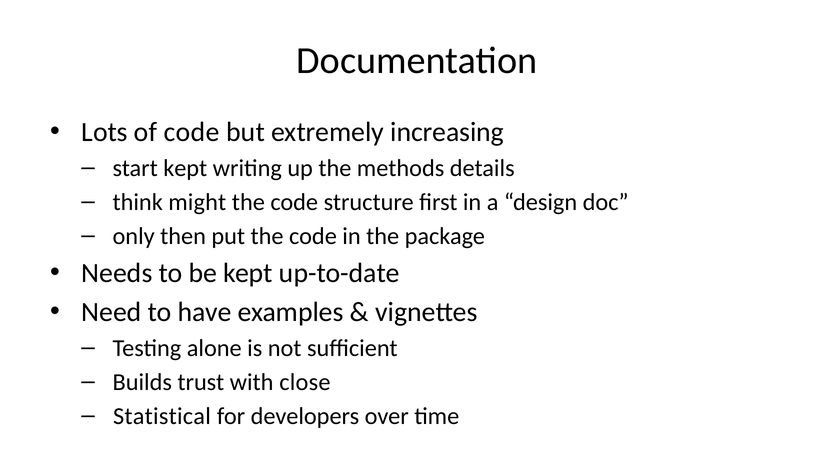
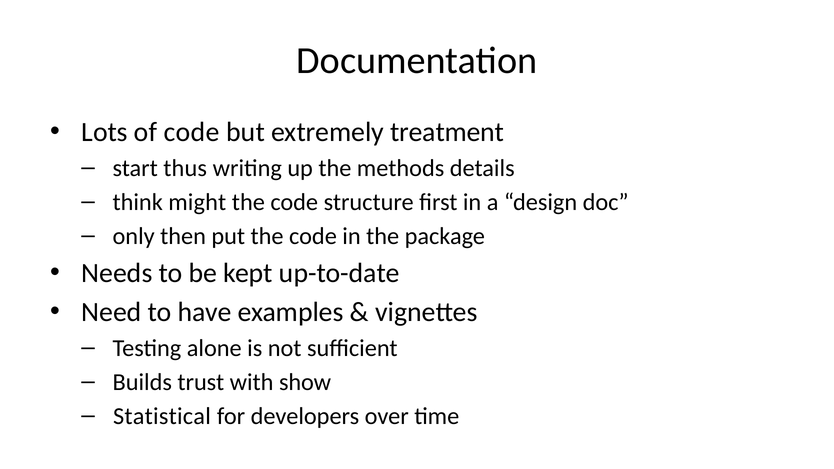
increasing: increasing -> treatment (447, 132)
start kept: kept -> thus (185, 168)
close: close -> show (305, 382)
